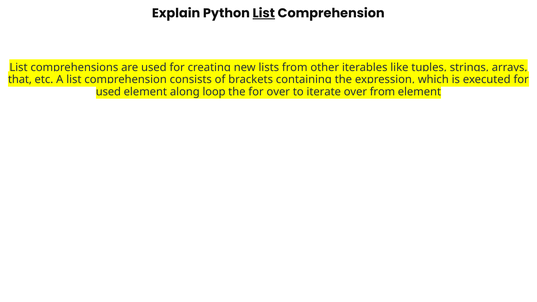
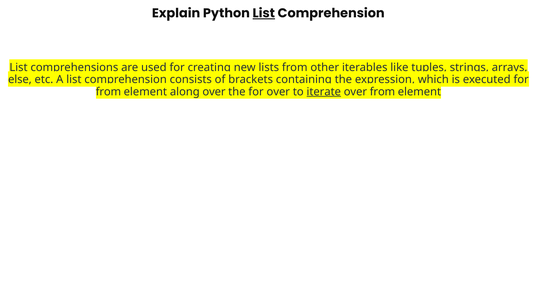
that: that -> else (20, 80)
used: used -> from (108, 92)
along loop: loop -> over (214, 92)
iterate underline: none -> present (324, 92)
